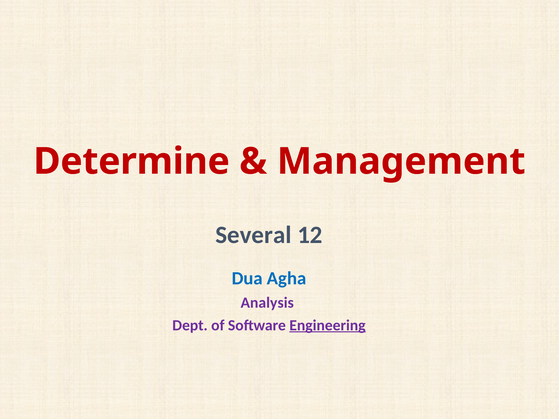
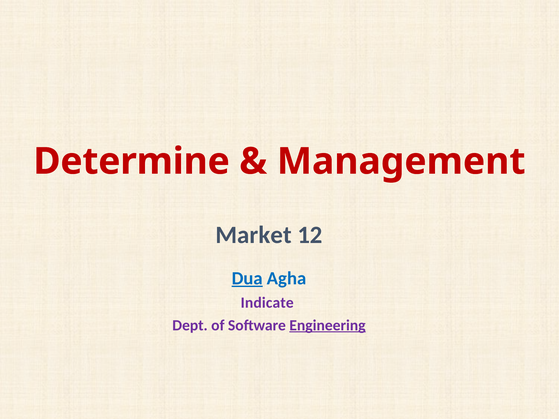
Several: Several -> Market (253, 235)
Dua underline: none -> present (247, 279)
Analysis: Analysis -> Indicate (267, 303)
